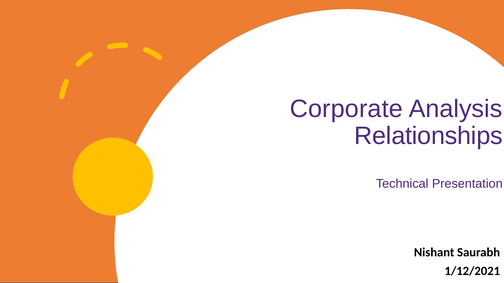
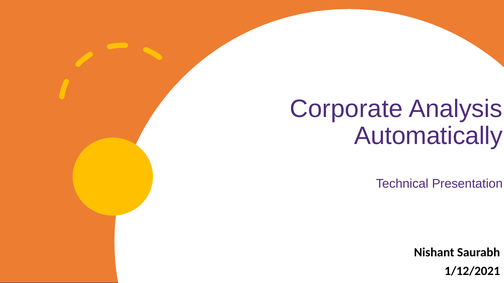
Relationships: Relationships -> Automatically (428, 136)
